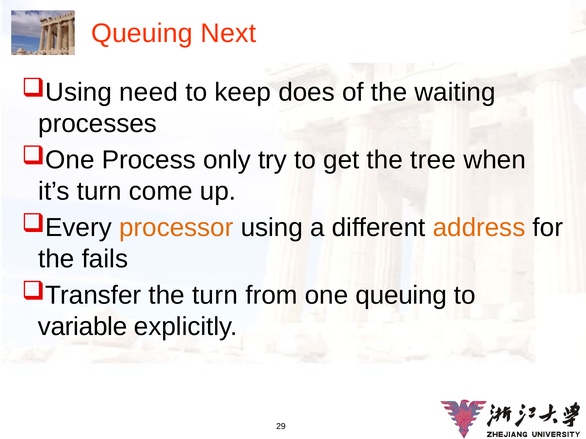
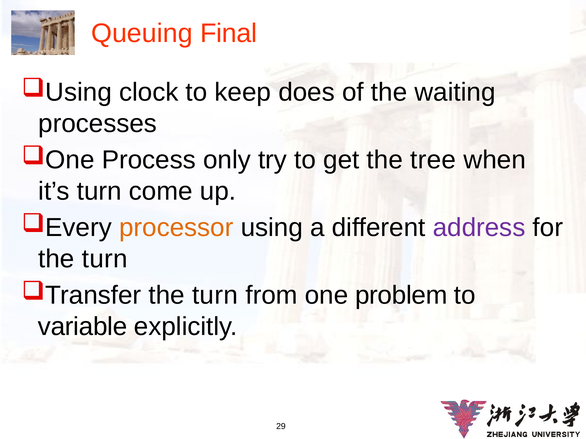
Next: Next -> Final (229, 33)
need: need -> clock (149, 92)
address colour: orange -> purple (479, 228)
fails: fails -> turn (105, 259)
one queuing: queuing -> problem (401, 296)
